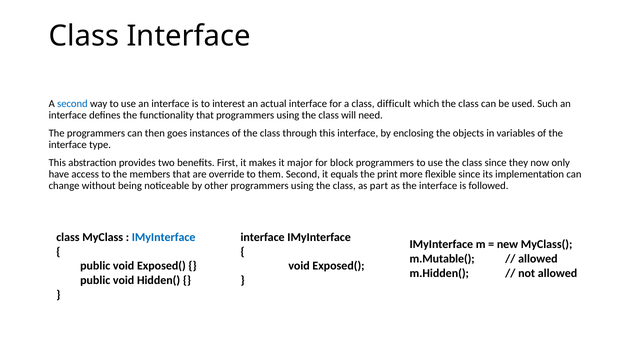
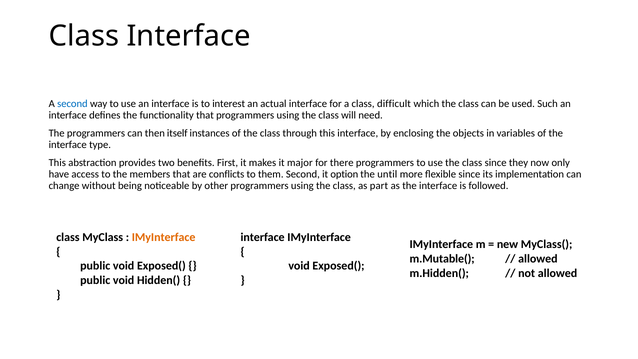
goes: goes -> itself (177, 133)
block: block -> there (342, 163)
override: override -> conflicts (227, 174)
equals: equals -> option (344, 174)
print: print -> until (387, 174)
IMyInterface colour: blue -> orange (164, 237)
